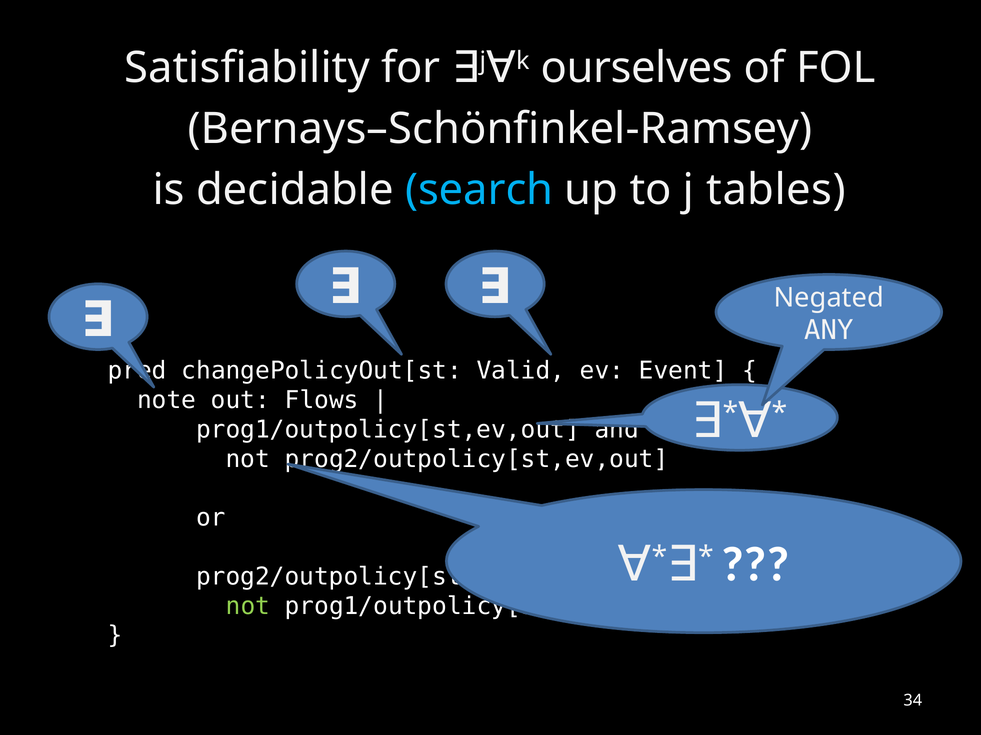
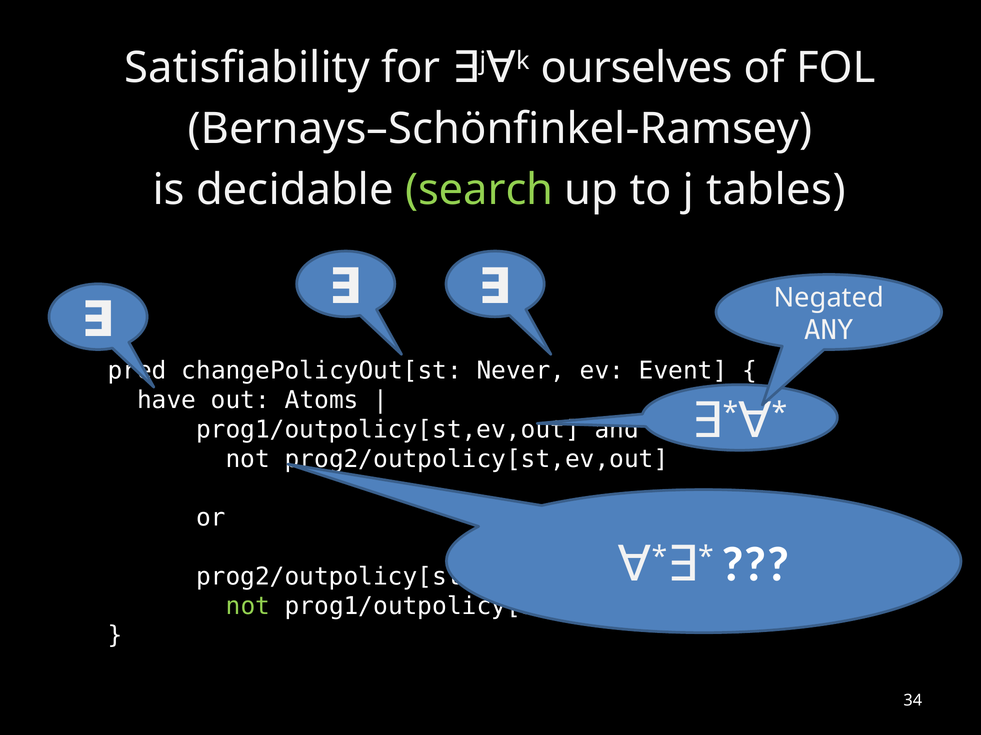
search colour: light blue -> light green (479, 190)
Valid: Valid -> Never (521, 371)
note: note -> have (167, 401)
Flows: Flows -> Atoms (322, 401)
